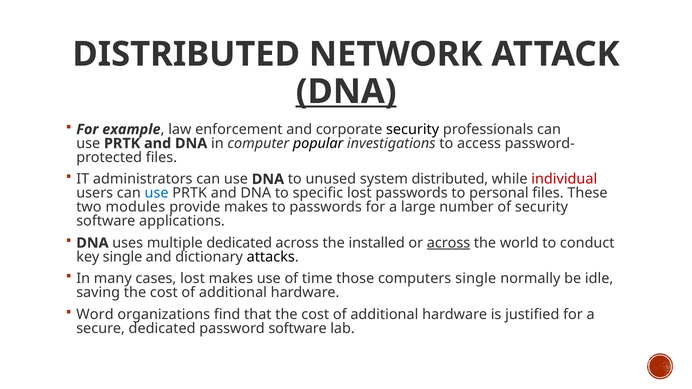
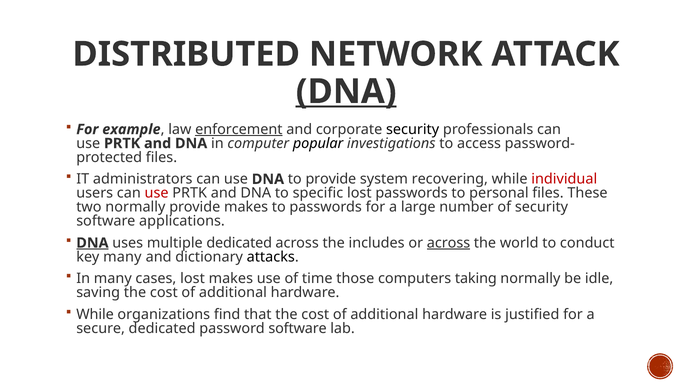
enforcement underline: none -> present (239, 129)
to unused: unused -> provide (331, 179)
system distributed: distributed -> recovering (450, 179)
use colour: blue -> red (157, 193)
two modules: modules -> normally (135, 207)
DNA underline: none -> present (92, 243)
installed: installed -> includes (377, 243)
key single: single -> many (122, 257)
computers single: single -> taking (476, 279)
Word: Word -> While (95, 315)
